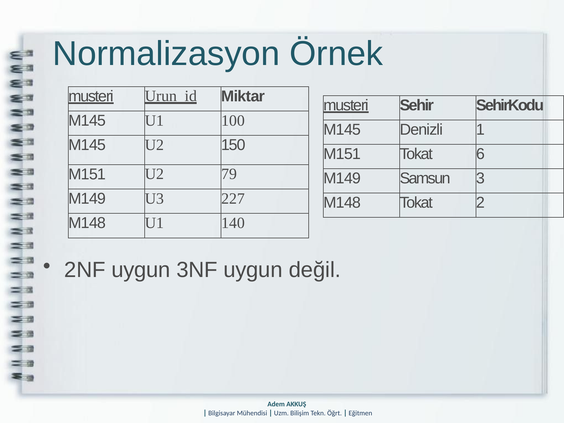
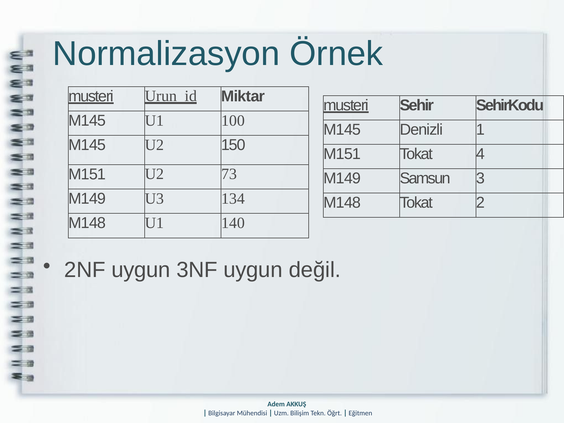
6: 6 -> 4 (481, 154)
79: 79 -> 73 (229, 174)
227: 227 -> 134 (233, 199)
